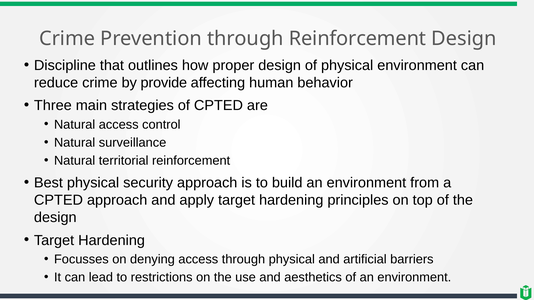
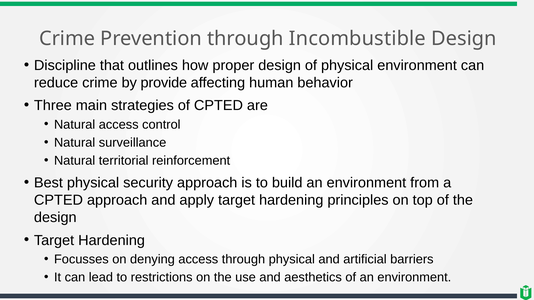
through Reinforcement: Reinforcement -> Incombustible (357, 39)
